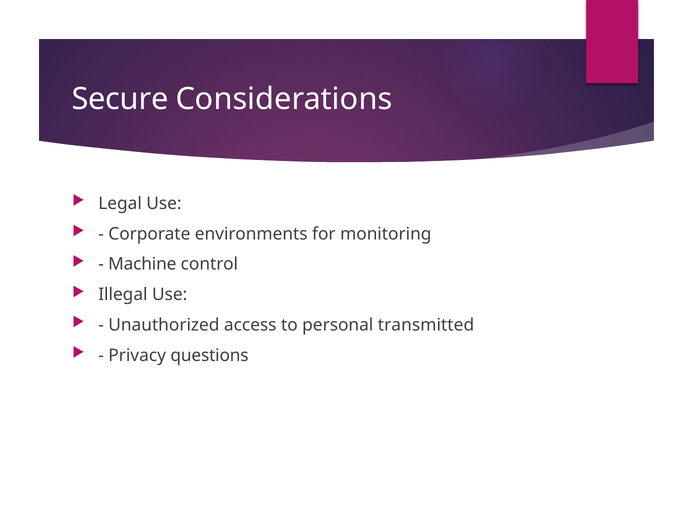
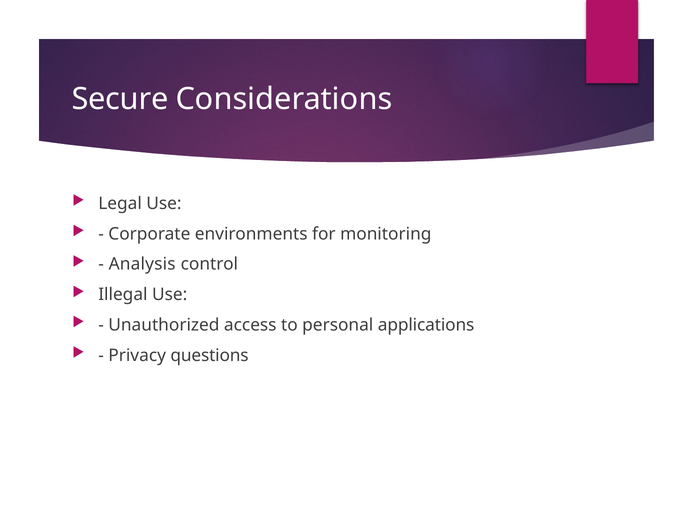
Machine: Machine -> Analysis (142, 264)
transmitted: transmitted -> applications (426, 325)
